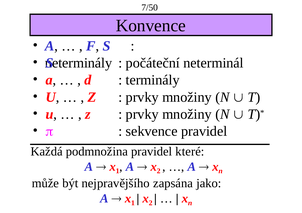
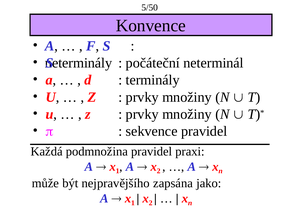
7/50: 7/50 -> 5/50 (150, 8)
které: které -> praxi (190, 152)
